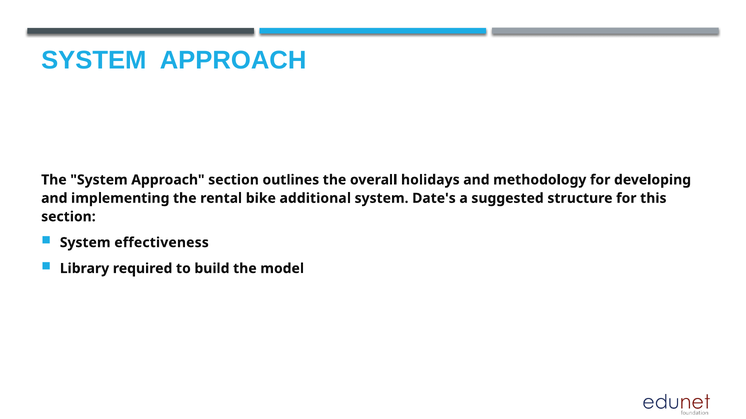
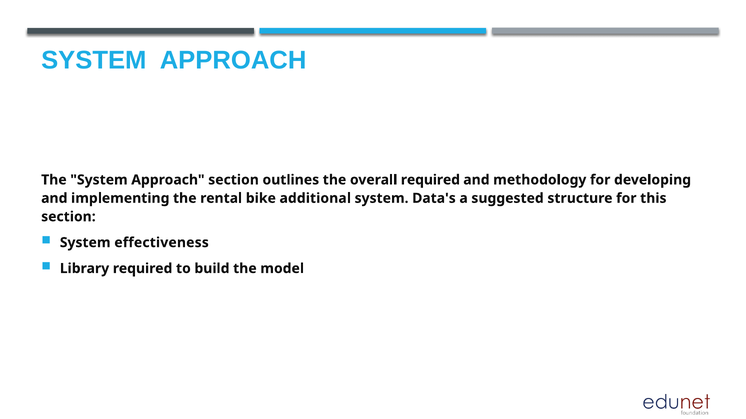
overall holidays: holidays -> required (430, 180)
Date's: Date's -> Data's (434, 199)
